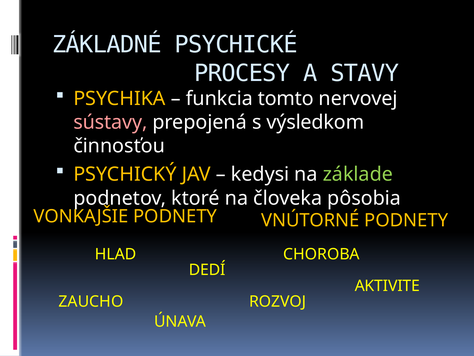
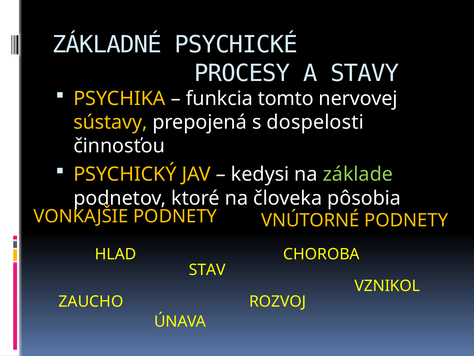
sústavy colour: pink -> yellow (110, 122)
výsledkom: výsledkom -> dospelosti (315, 122)
DEDÍ: DEDÍ -> STAV (207, 270)
AKTIVITE: AKTIVITE -> VZNIKOL (387, 285)
